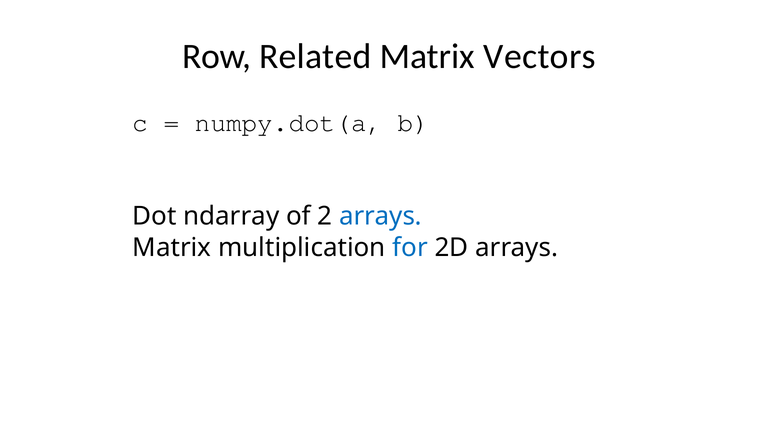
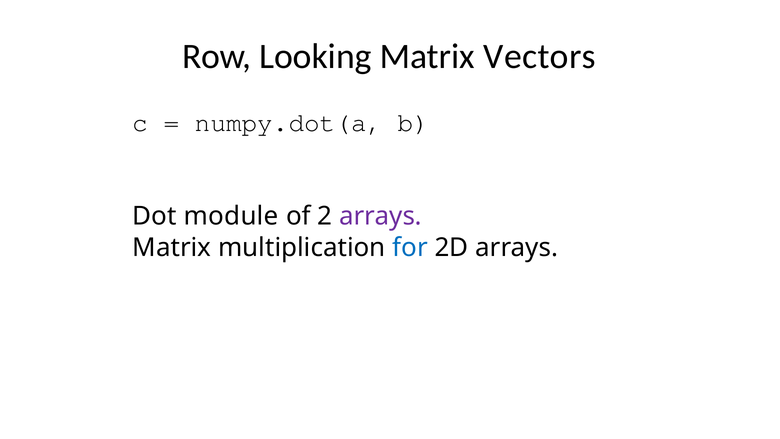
Related: Related -> Looking (315, 57)
ndarray: ndarray -> module (231, 216)
arrays colour: blue -> purple (381, 216)
